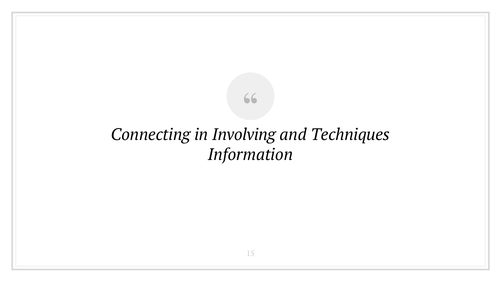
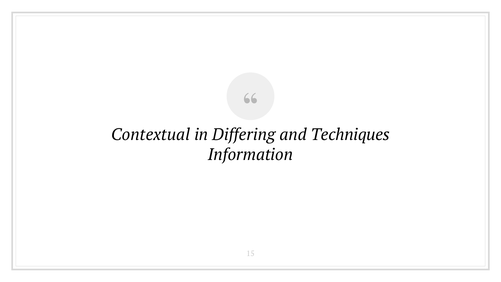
Connecting: Connecting -> Contextual (151, 135)
Involving: Involving -> Differing (244, 135)
